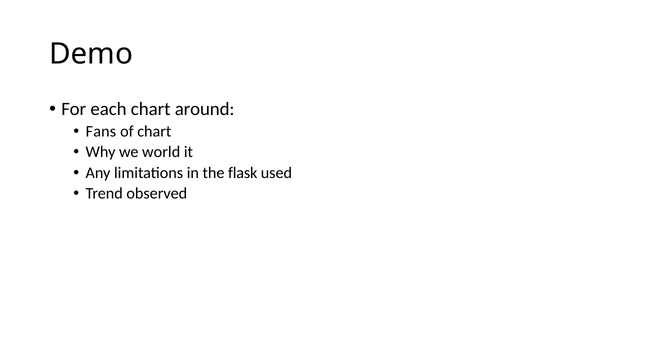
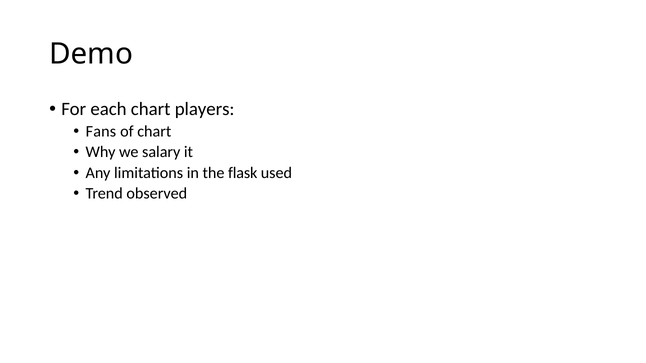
around: around -> players (205, 109)
world: world -> salary (161, 152)
